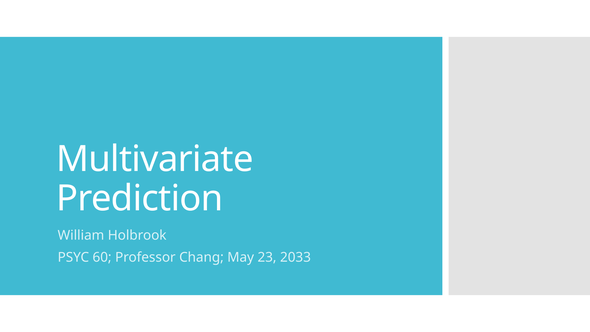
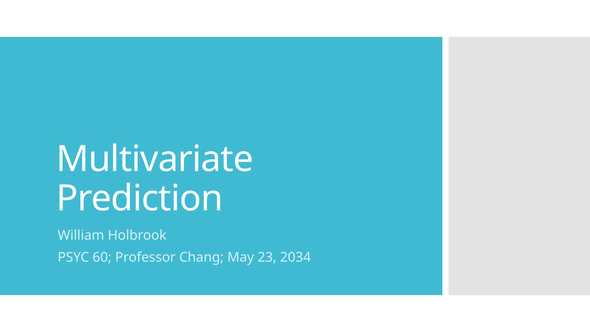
2033: 2033 -> 2034 (295, 257)
